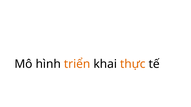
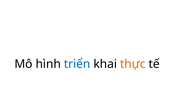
triển colour: orange -> blue (77, 64)
